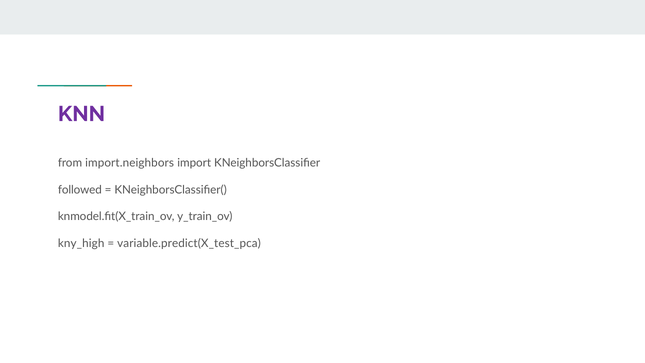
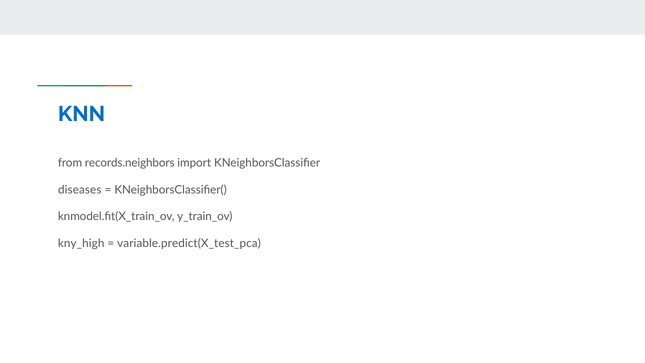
KNN colour: purple -> blue (81, 114)
import.neighbors: import.neighbors -> records.neighbors (130, 163)
followed: followed -> diseases (80, 190)
